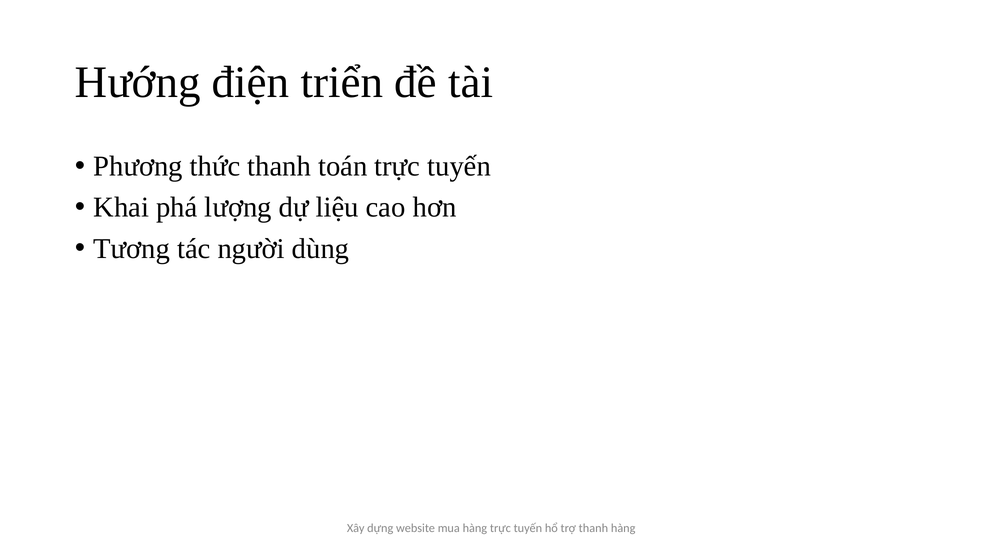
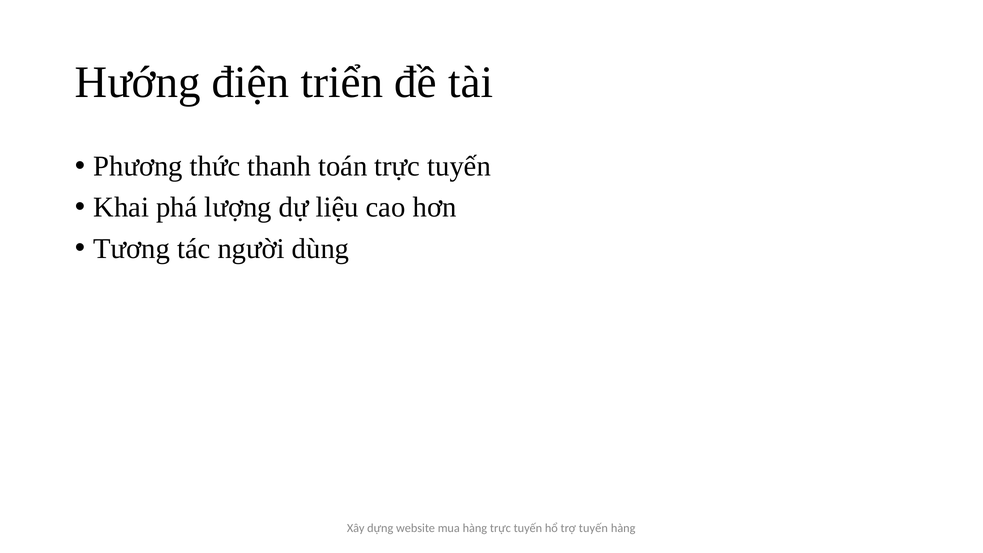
trợ thanh: thanh -> tuyến (593, 528)
